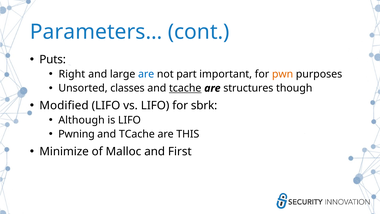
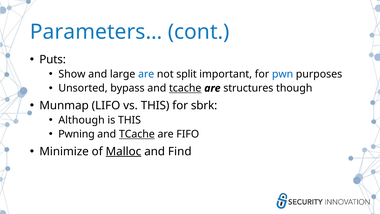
Right: Right -> Show (72, 74)
part: part -> split (187, 74)
pwn colour: orange -> blue (283, 74)
classes: classes -> bypass (127, 88)
Modified: Modified -> Munmap (64, 105)
vs LIFO: LIFO -> THIS (155, 105)
is LIFO: LIFO -> THIS (129, 120)
TCache underline: none -> present (137, 134)
THIS: THIS -> FIFO (188, 134)
Malloc underline: none -> present (123, 151)
First: First -> Find (180, 151)
